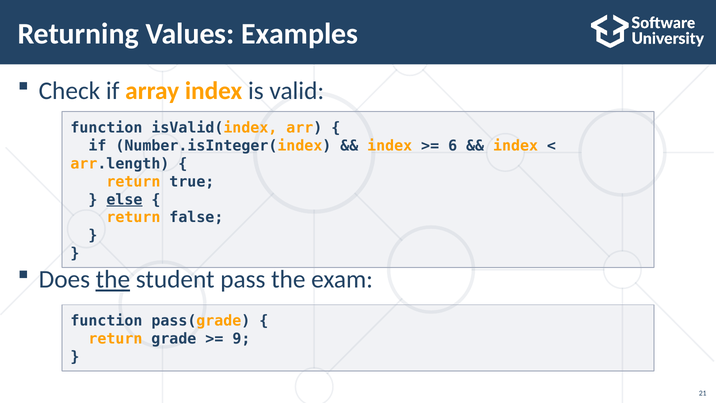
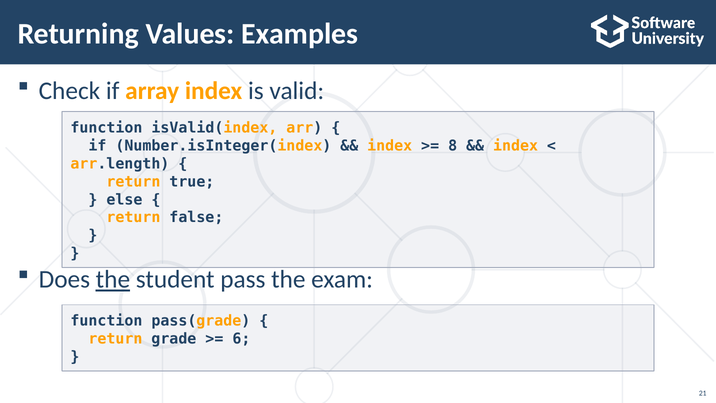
6: 6 -> 8 (453, 146)
else underline: present -> none (124, 199)
9: 9 -> 6 (241, 339)
